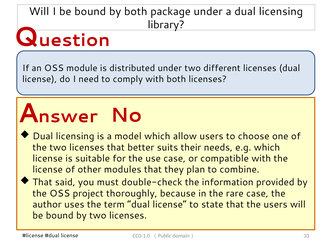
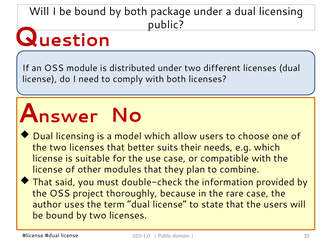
library: library -> public (166, 25)
